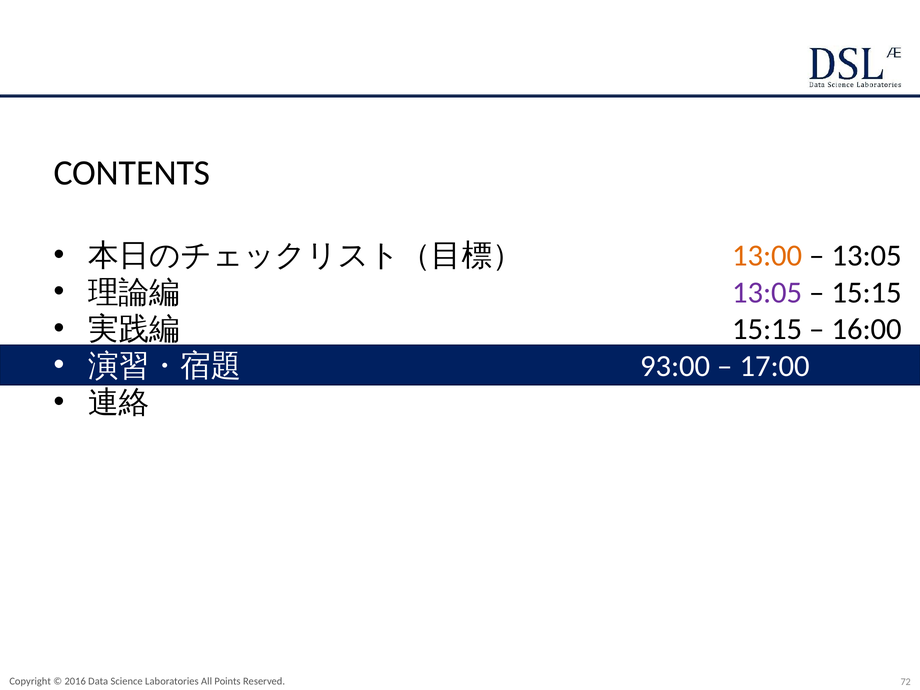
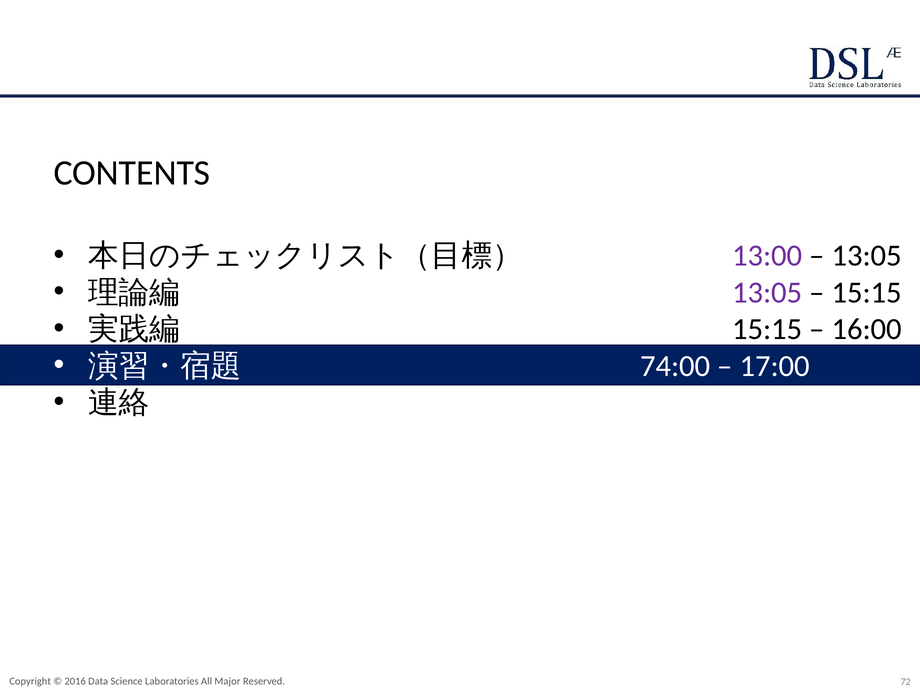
13:00 colour: orange -> purple (767, 256)
93:00: 93:00 -> 74:00 (675, 366)
Points: Points -> Major (227, 681)
